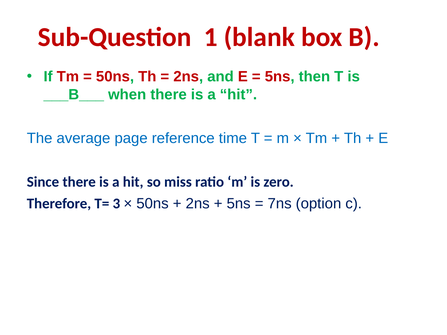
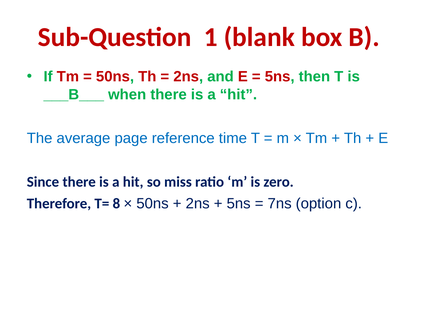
3: 3 -> 8 (116, 204)
